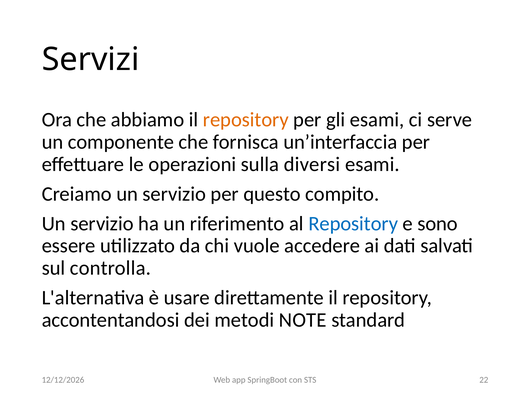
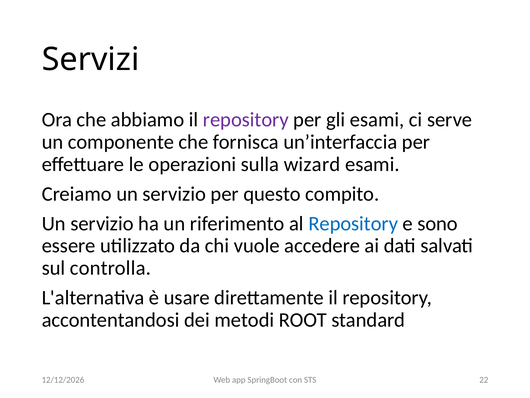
repository colour: orange -> purple (246, 119)
diversi: diversi -> wizard (312, 164)
NOTE: NOTE -> ROOT (303, 320)
